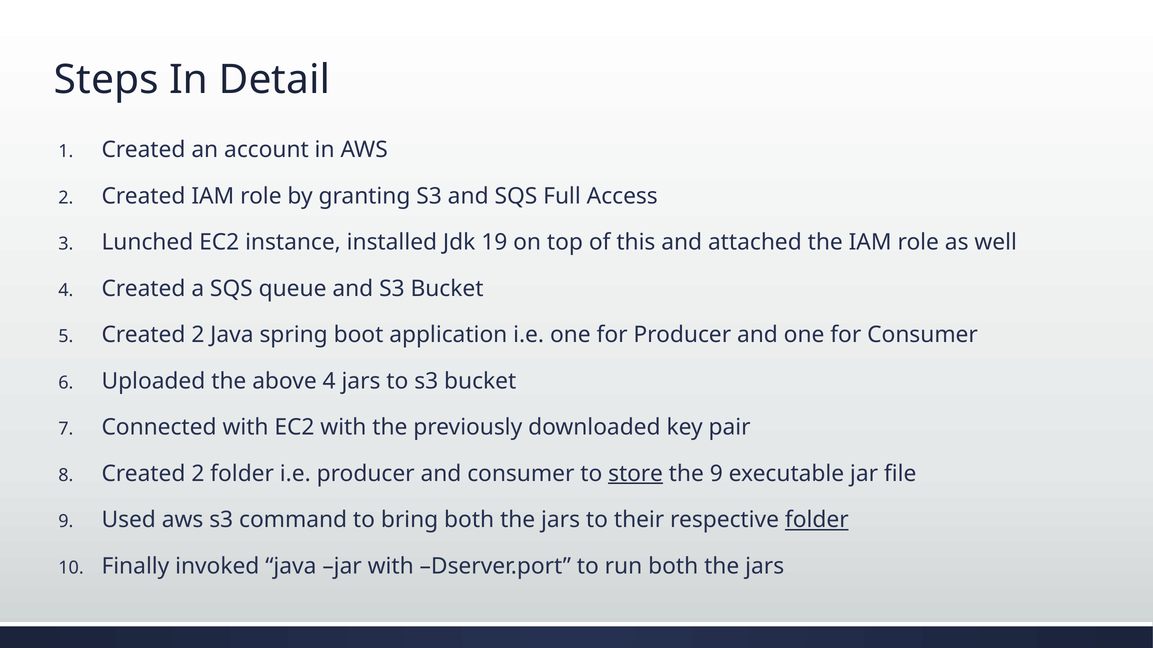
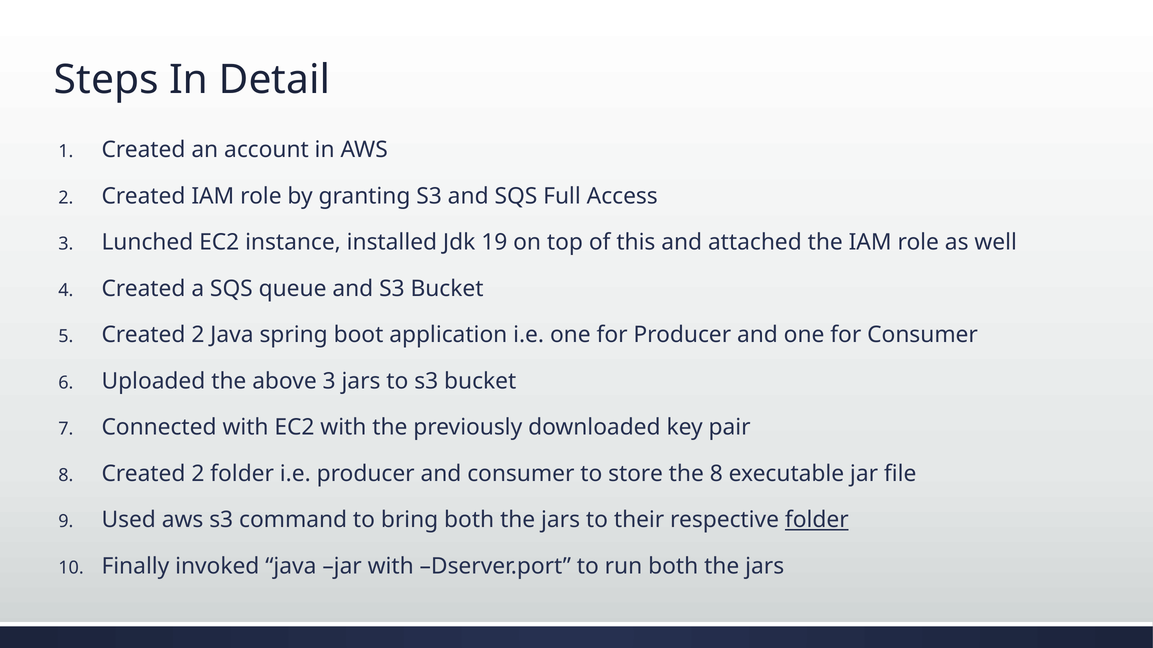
above 4: 4 -> 3 (329, 381)
store underline: present -> none (636, 474)
the 9: 9 -> 8 (716, 474)
